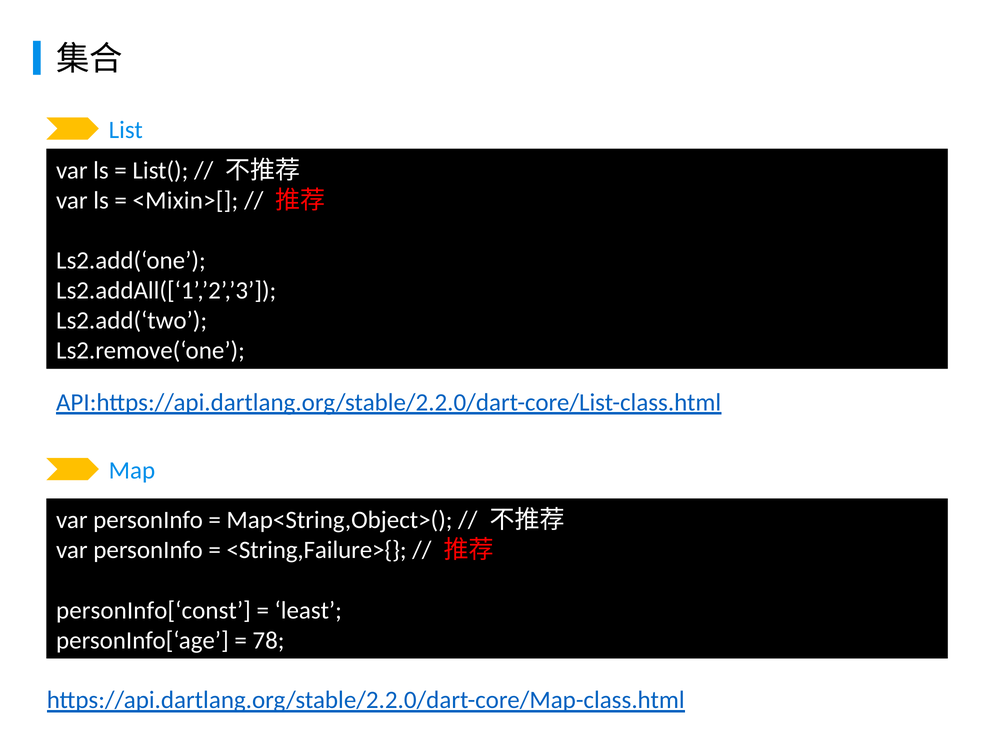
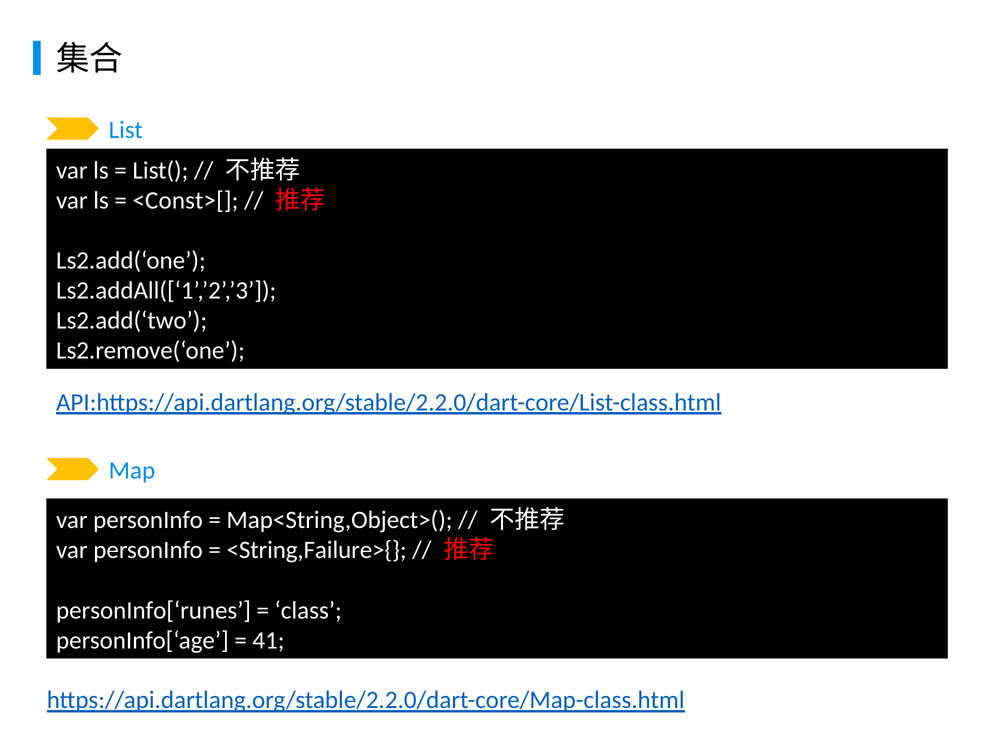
<Mixin>[: <Mixin>[ -> <Const>[ (185, 200)
personInfo[‘const: personInfo[‘const -> personInfo[‘runes (154, 610)
least: least -> class (308, 610)
78: 78 -> 41 (268, 640)
